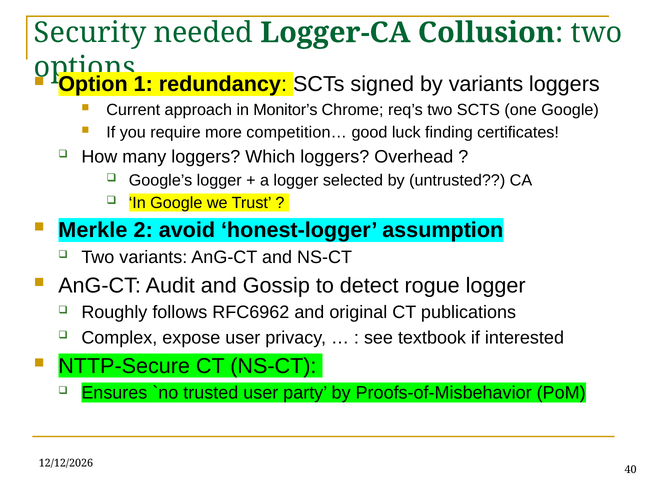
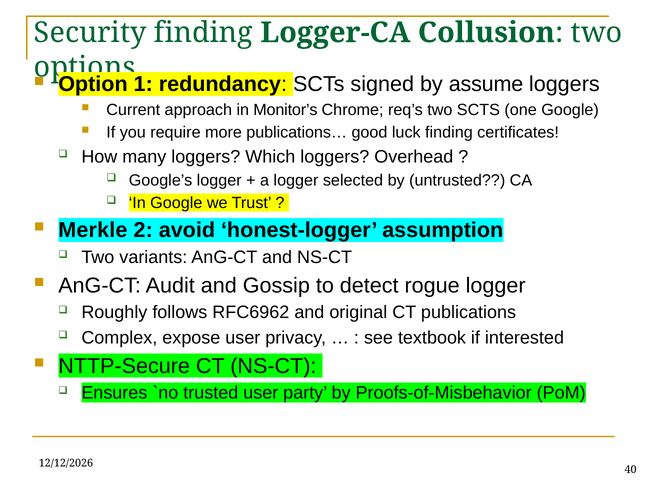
Security needed: needed -> finding (203, 33)
by variants: variants -> assume (486, 84)
competition…: competition… -> publications… (297, 132)
